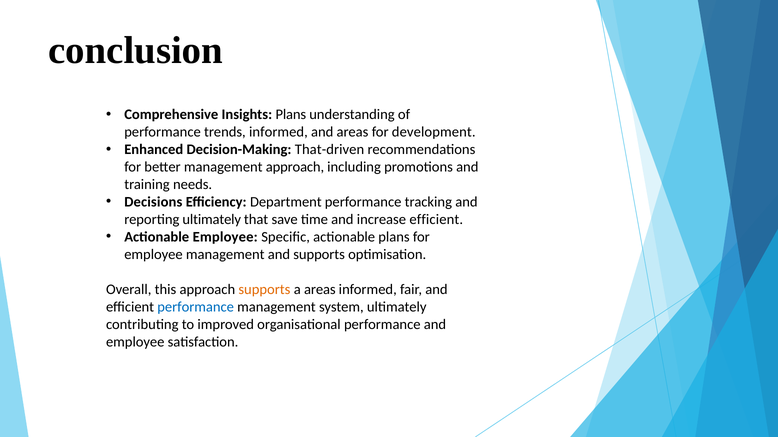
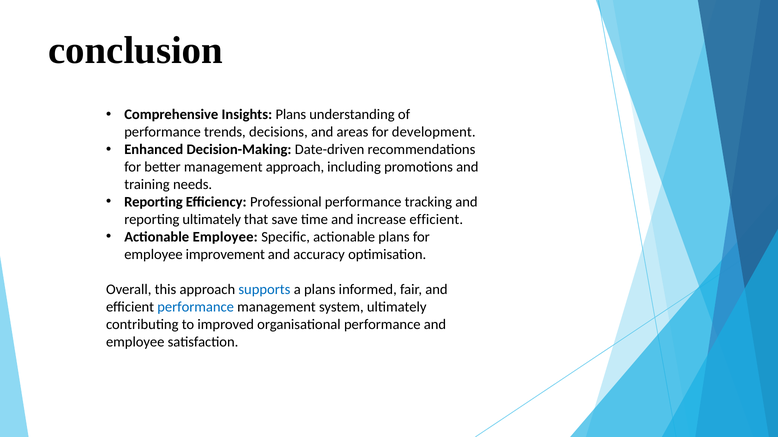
trends informed: informed -> decisions (278, 132)
That-driven: That-driven -> Date-driven (330, 150)
Decisions: Decisions -> Reporting (153, 202)
Department: Department -> Professional (286, 202)
employee management: management -> improvement (225, 255)
and supports: supports -> accuracy (319, 255)
supports colour: orange -> blue (264, 290)
a areas: areas -> plans (320, 290)
